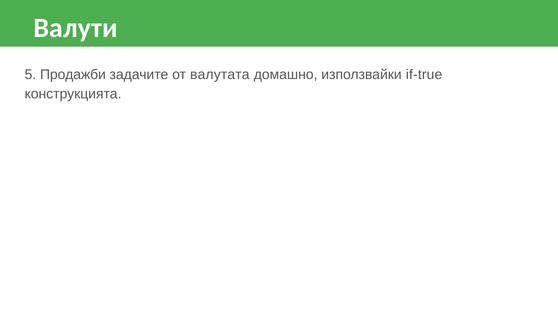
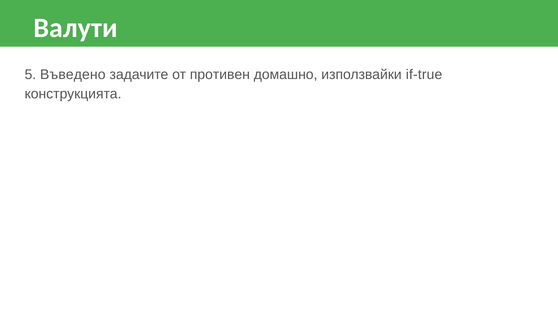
Продажби: Продажби -> Въведено (73, 75)
валутата: валутата -> противен (220, 75)
